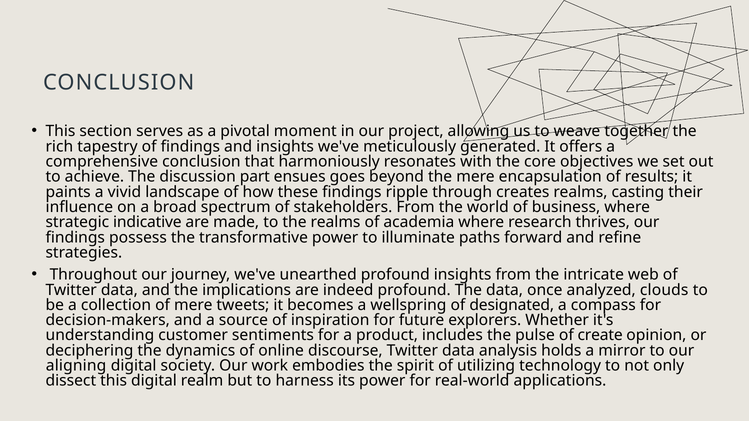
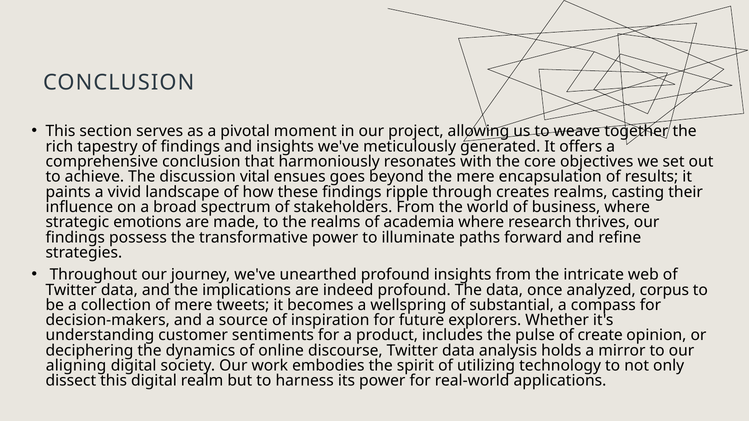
part: part -> vital (255, 177)
indicative: indicative -> emotions (147, 222)
clouds: clouds -> corpus (664, 290)
designated: designated -> substantial (512, 305)
